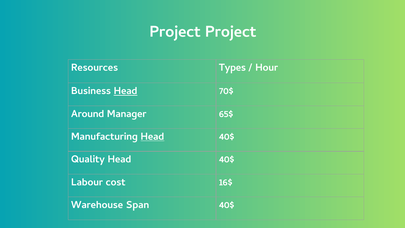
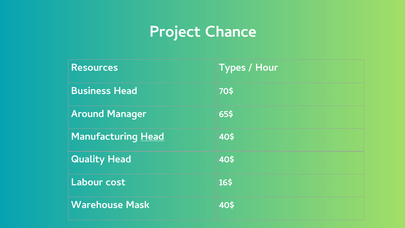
Project Project: Project -> Chance (231, 32)
Head underline: present -> none (125, 91)
Span: Span -> Mask (138, 205)
